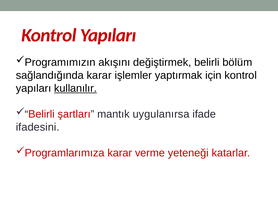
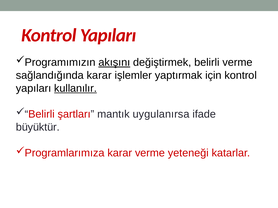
akışını underline: none -> present (114, 62)
belirli bölüm: bölüm -> verme (237, 62)
ifadesini: ifadesini -> büyüktür (38, 127)
